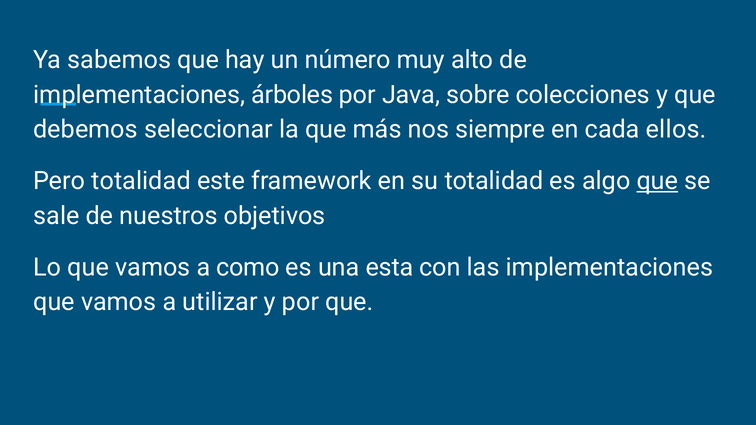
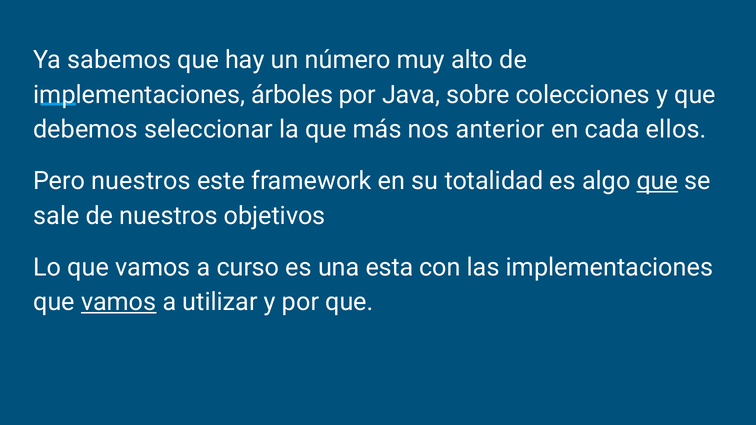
siempre: siempre -> anterior (500, 130)
Pero totalidad: totalidad -> nuestros (141, 181)
como: como -> curso (248, 268)
vamos underline: none -> present (119, 302)
